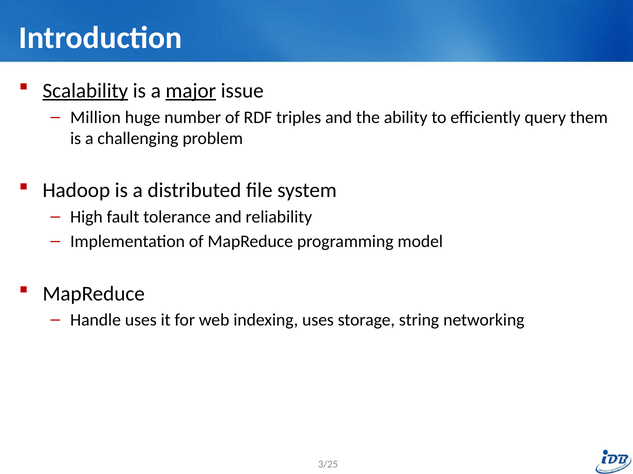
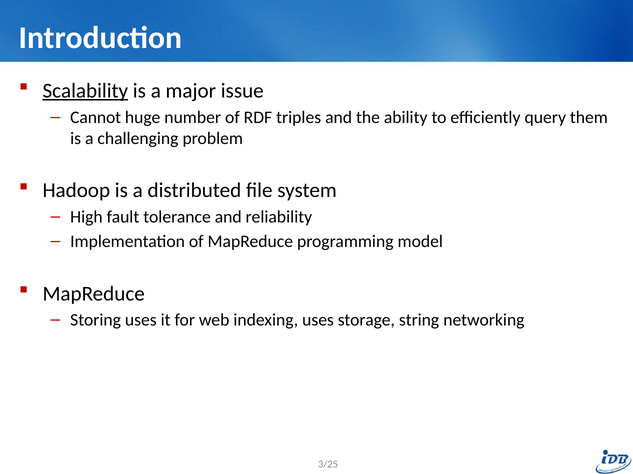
major underline: present -> none (191, 91)
Million: Million -> Cannot (96, 117)
Handle: Handle -> Storing (96, 321)
